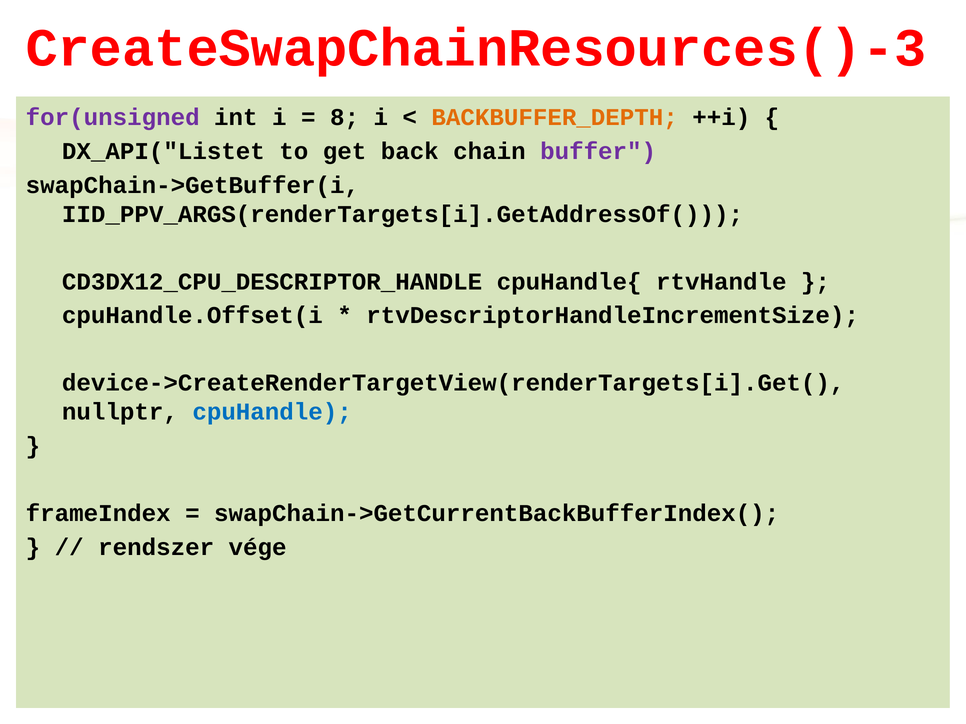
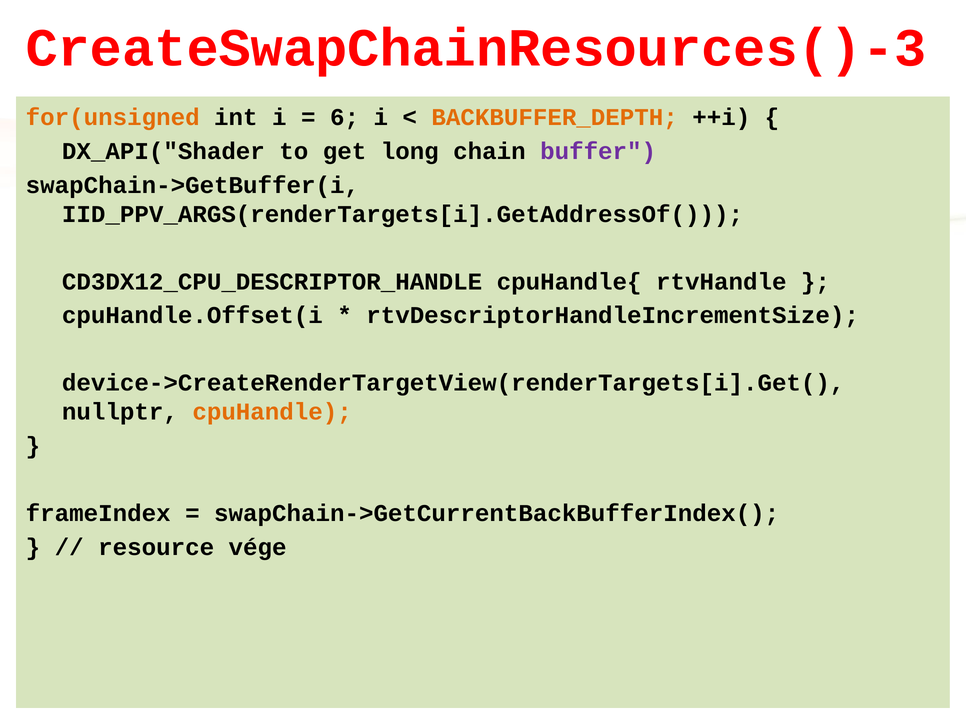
for(unsigned colour: purple -> orange (113, 118)
8: 8 -> 6 (345, 118)
DX_API("Listet: DX_API("Listet -> DX_API("Shader (163, 151)
back: back -> long (410, 151)
cpuHandle colour: blue -> orange (272, 412)
rendszer: rendszer -> resource (156, 547)
